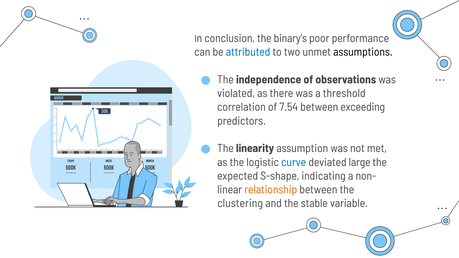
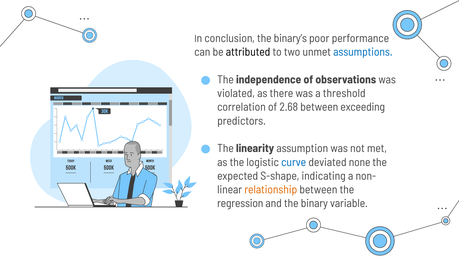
attributed colour: blue -> black (248, 52)
assumptions colour: black -> blue (363, 52)
7.54: 7.54 -> 2.68 (289, 107)
large: large -> none (360, 162)
clustering: clustering -> regression (240, 204)
stable: stable -> binary (314, 204)
